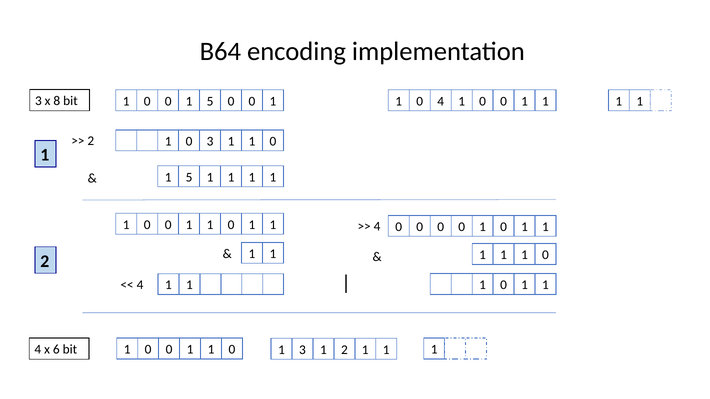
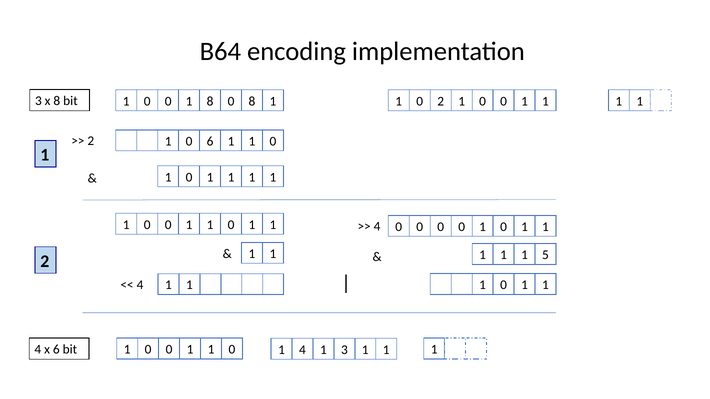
0 1 5: 5 -> 8 (210, 101)
0: 0 -> 8 (252, 101)
0 4: 4 -> 2 (441, 101)
0 3: 3 -> 6 (210, 141)
5: 5 -> 0 (189, 177)
0: 0 -> 5 (545, 255)
3: 3 -> 4 (302, 350)
2: 2 -> 3 (344, 350)
